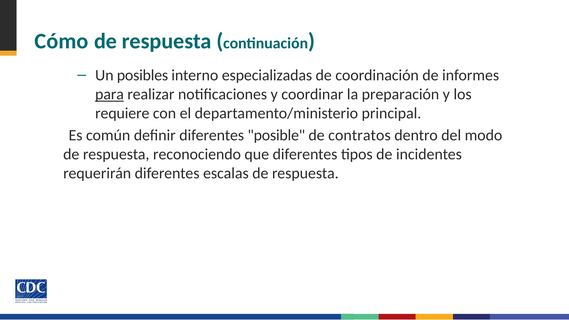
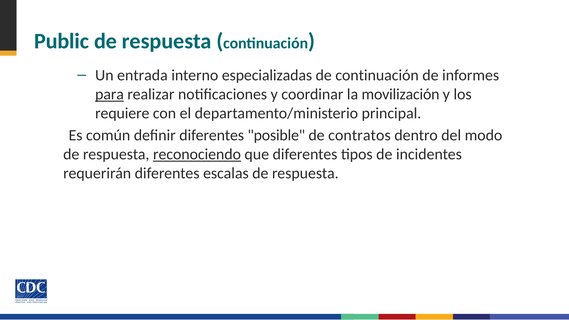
Cómo: Cómo -> Public (62, 41)
posibles: posibles -> entrada (142, 75)
de coordinación: coordinación -> continuación (377, 75)
preparación: preparación -> movilización (401, 94)
reconociendo underline: none -> present (197, 154)
